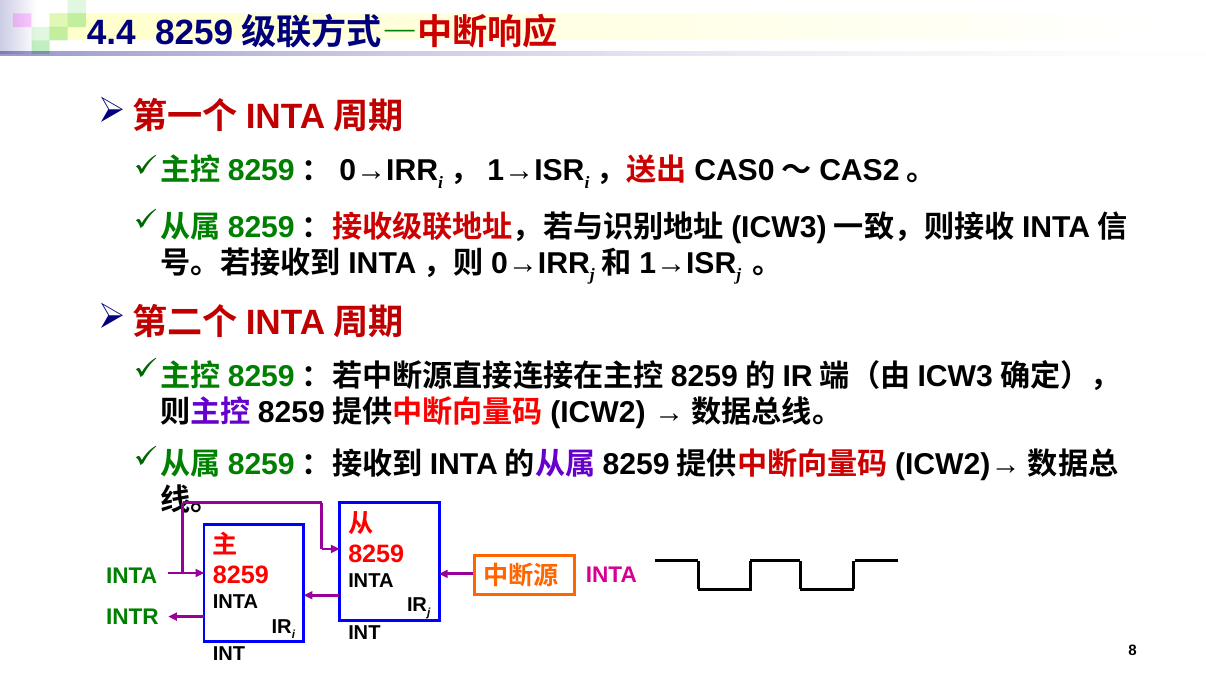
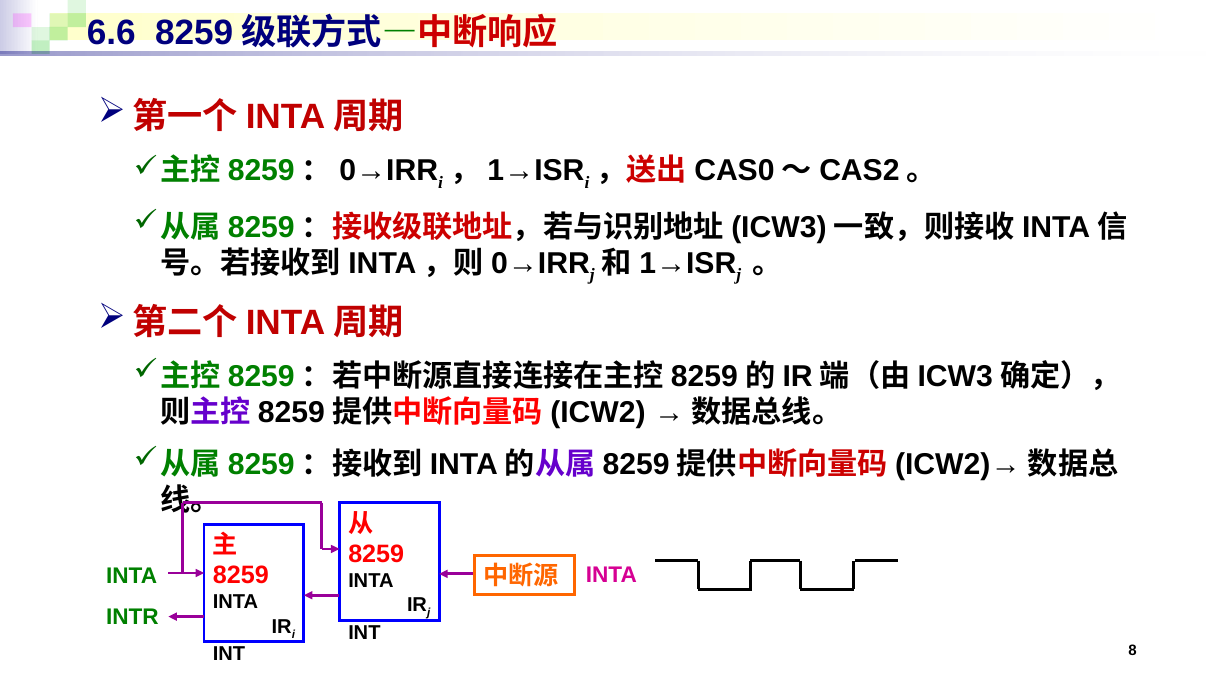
4.4: 4.4 -> 6.6 (111, 33)
